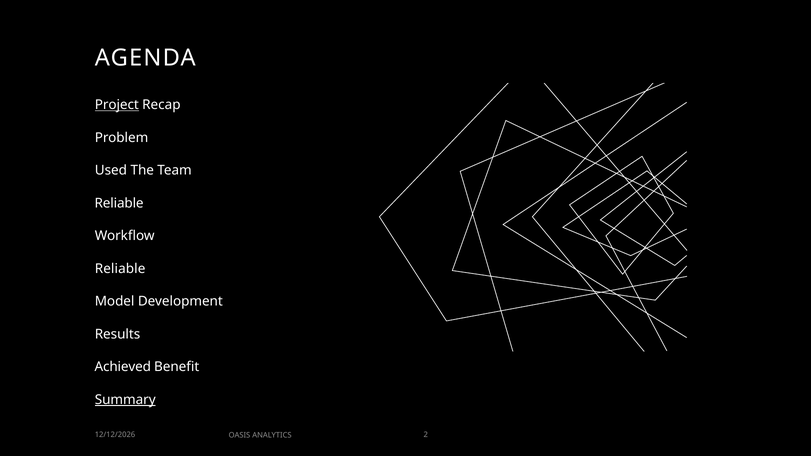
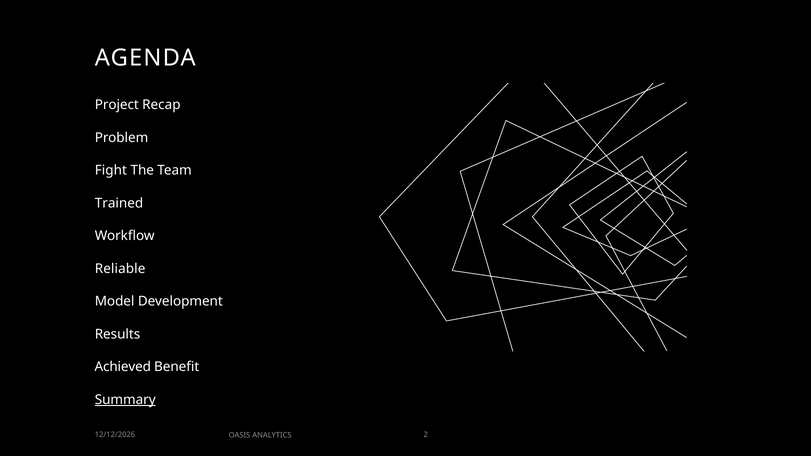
Project underline: present -> none (117, 105)
Used: Used -> Fight (111, 170)
Reliable: Reliable -> Trained (119, 203)
